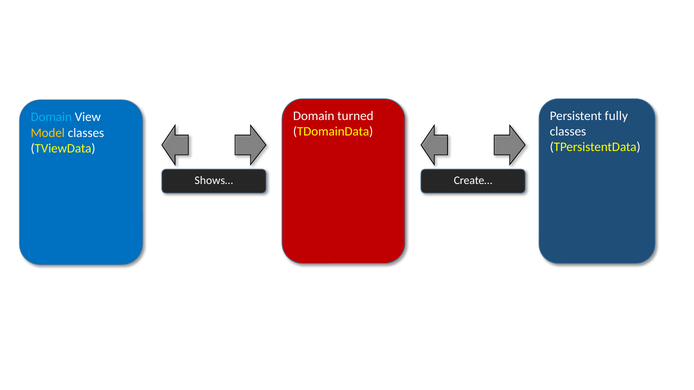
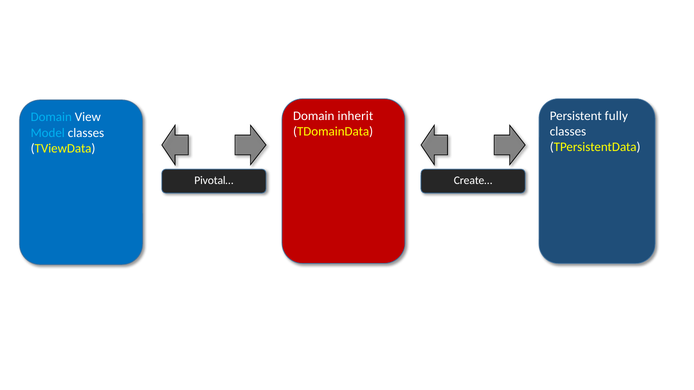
turned: turned -> inherit (355, 116)
Model colour: yellow -> light blue (48, 133)
Shows…: Shows… -> Pivotal… (214, 181)
